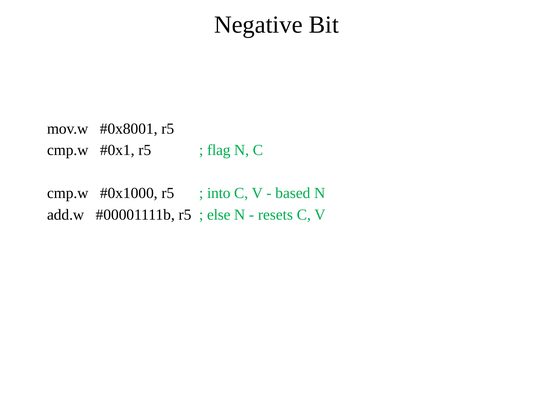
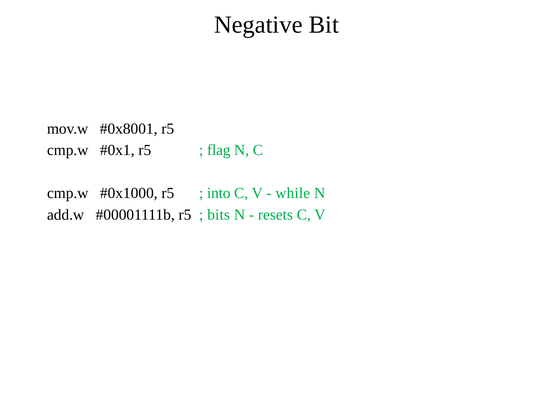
based: based -> while (293, 193)
else: else -> bits (219, 215)
